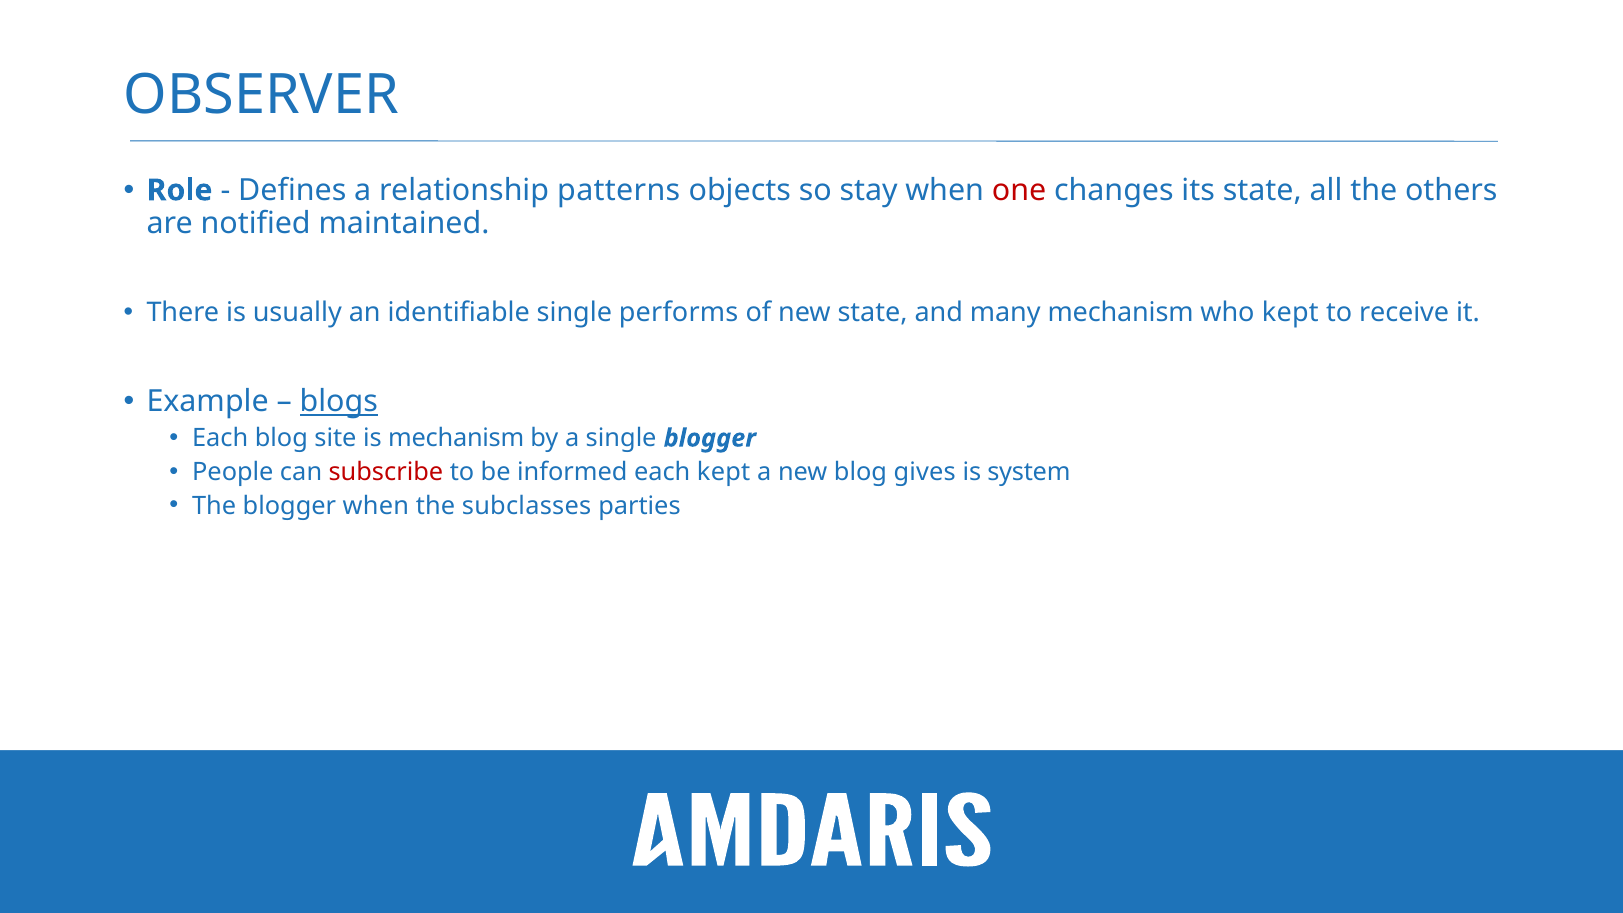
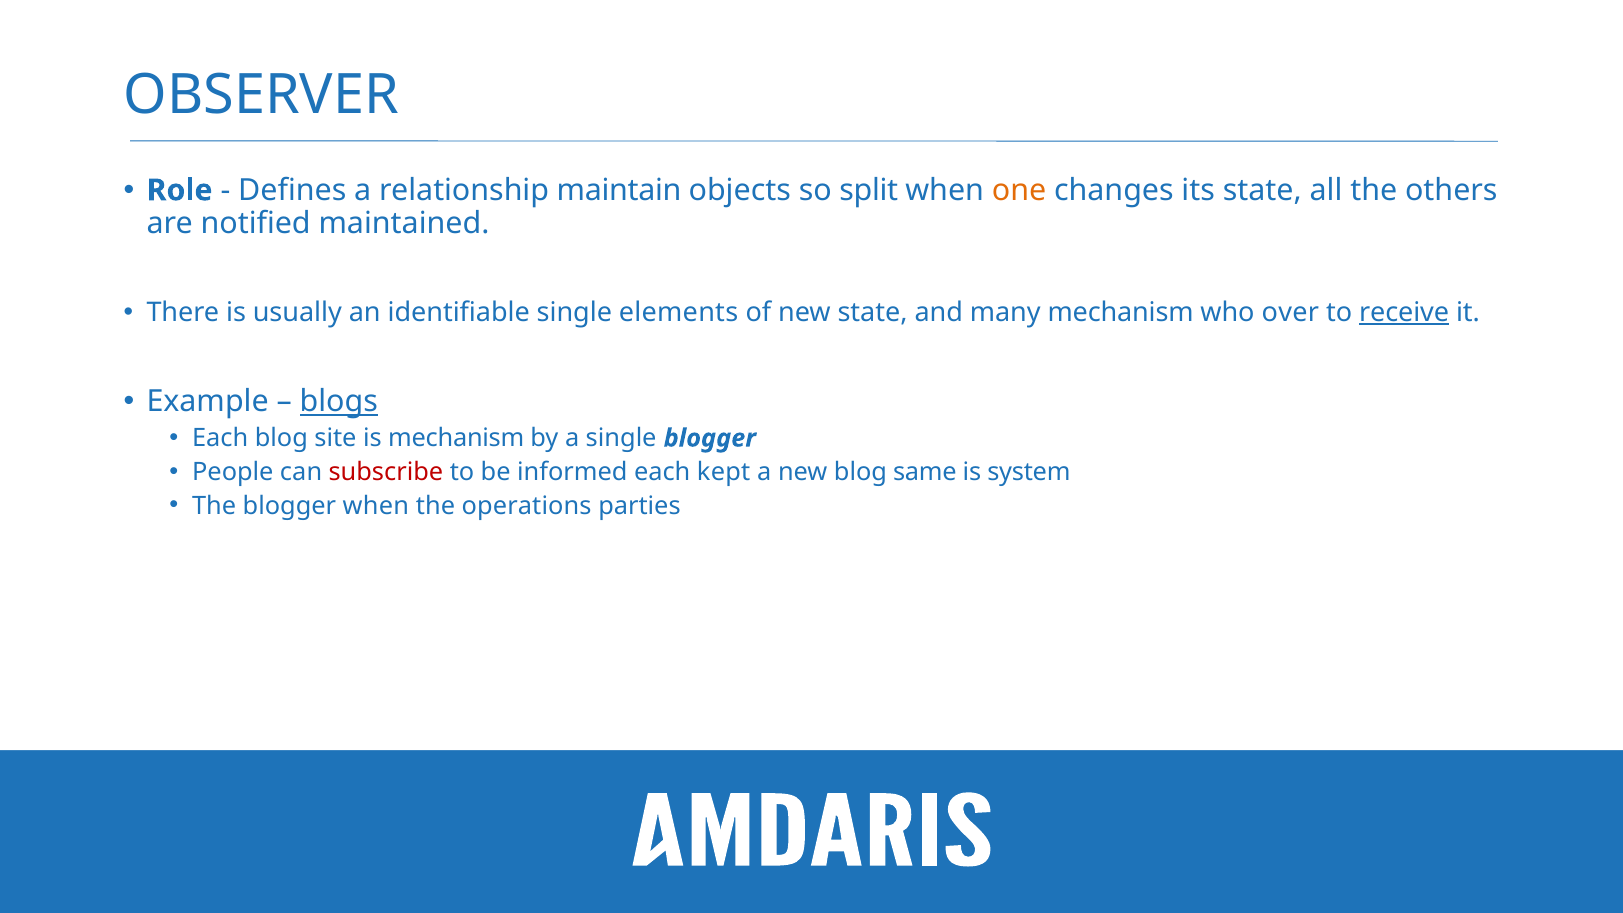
patterns: patterns -> maintain (619, 190)
stay: stay -> split (869, 190)
one colour: red -> orange (1019, 190)
performs: performs -> elements (679, 312)
who kept: kept -> over (1290, 312)
receive underline: none -> present (1404, 312)
gives: gives -> same (925, 472)
subclasses: subclasses -> operations (527, 506)
